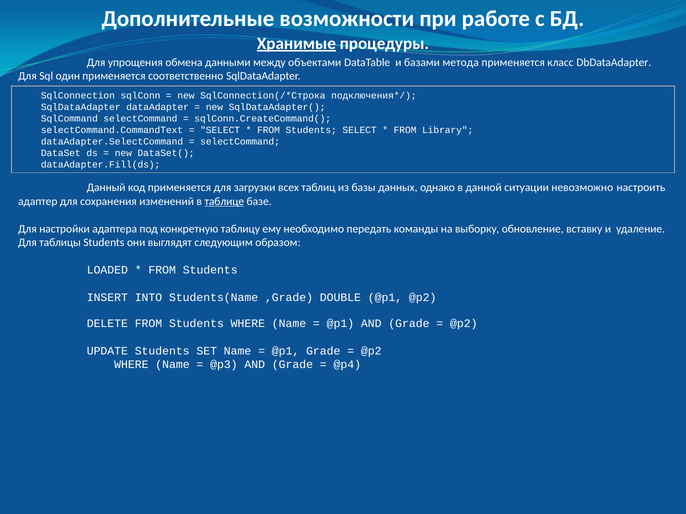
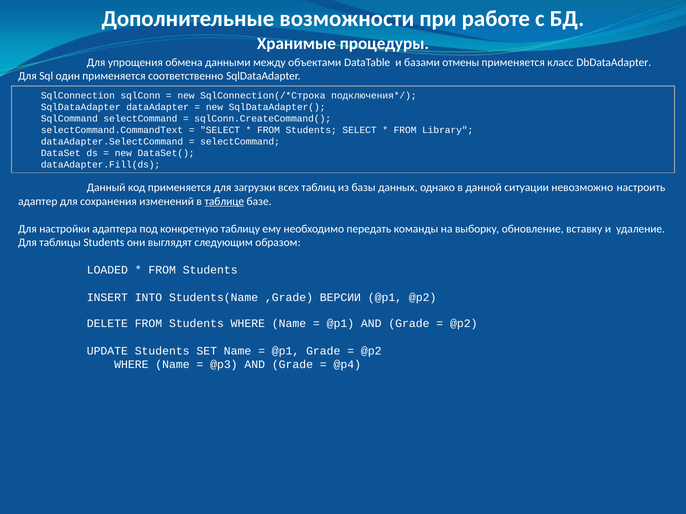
Хранимые underline: present -> none (296, 43)
метода: метода -> отмены (461, 62)
DOUBLE: DOUBLE -> ВЕРСИИ (340, 298)
